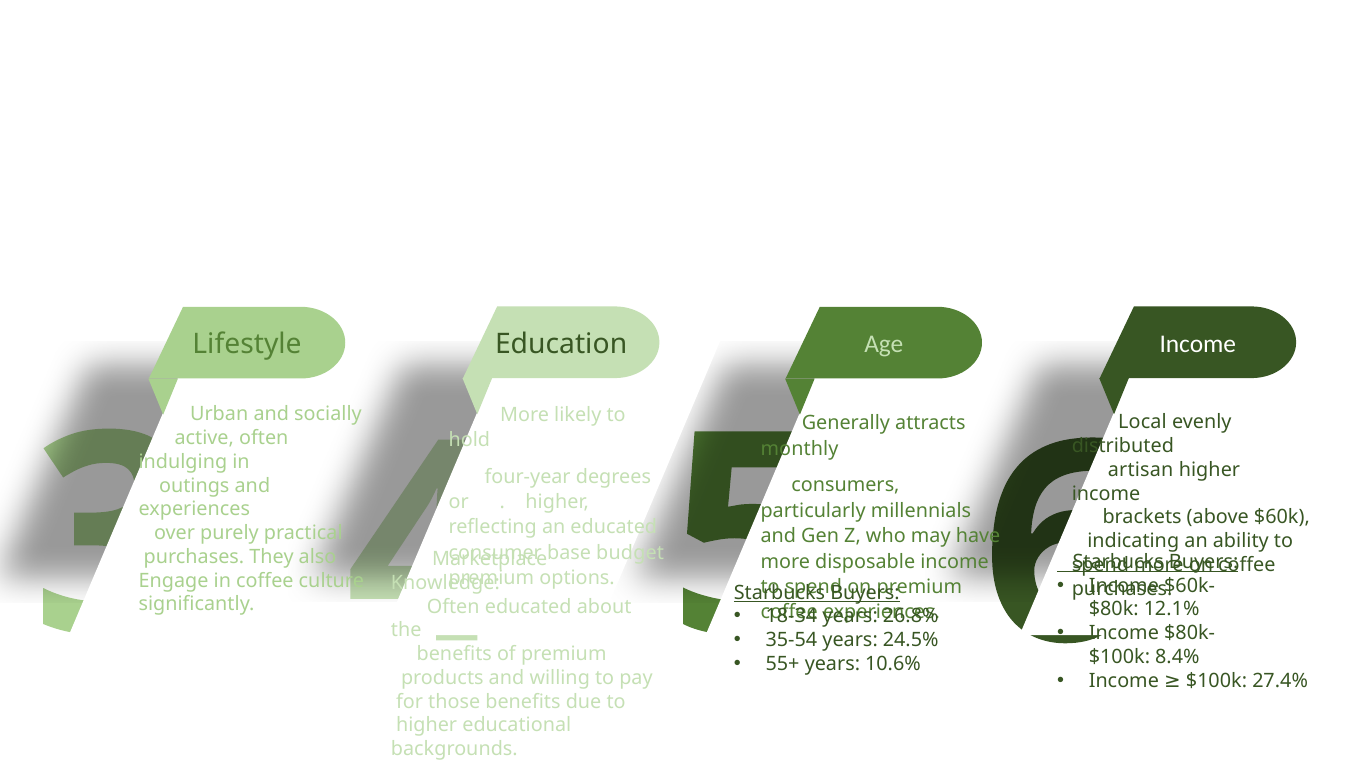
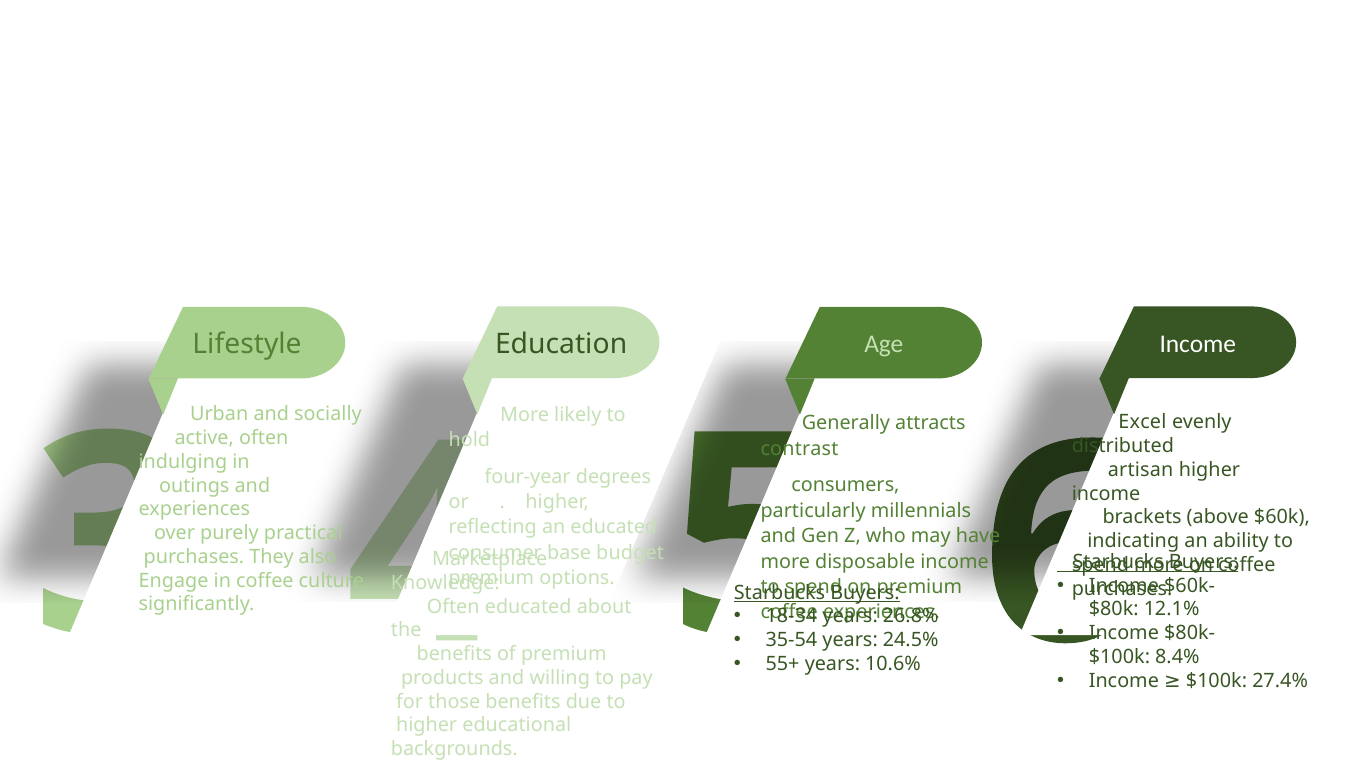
Local: Local -> Excel (1142, 422)
monthly: monthly -> contrast (800, 449)
